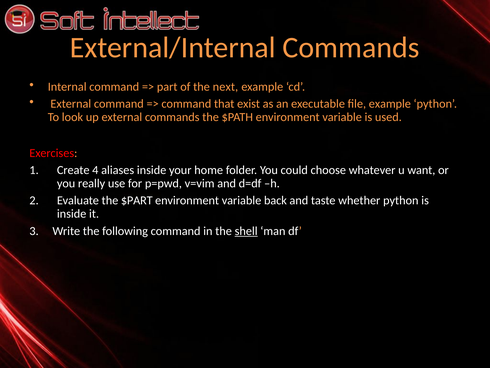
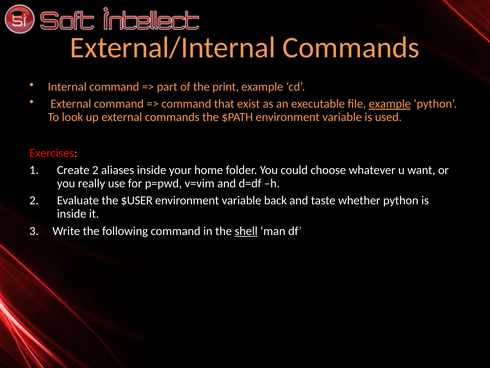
next: next -> print (226, 87)
example underline: none -> present (390, 104)
Create 4: 4 -> 2 (95, 170)
$PART: $PART -> $USER (137, 200)
